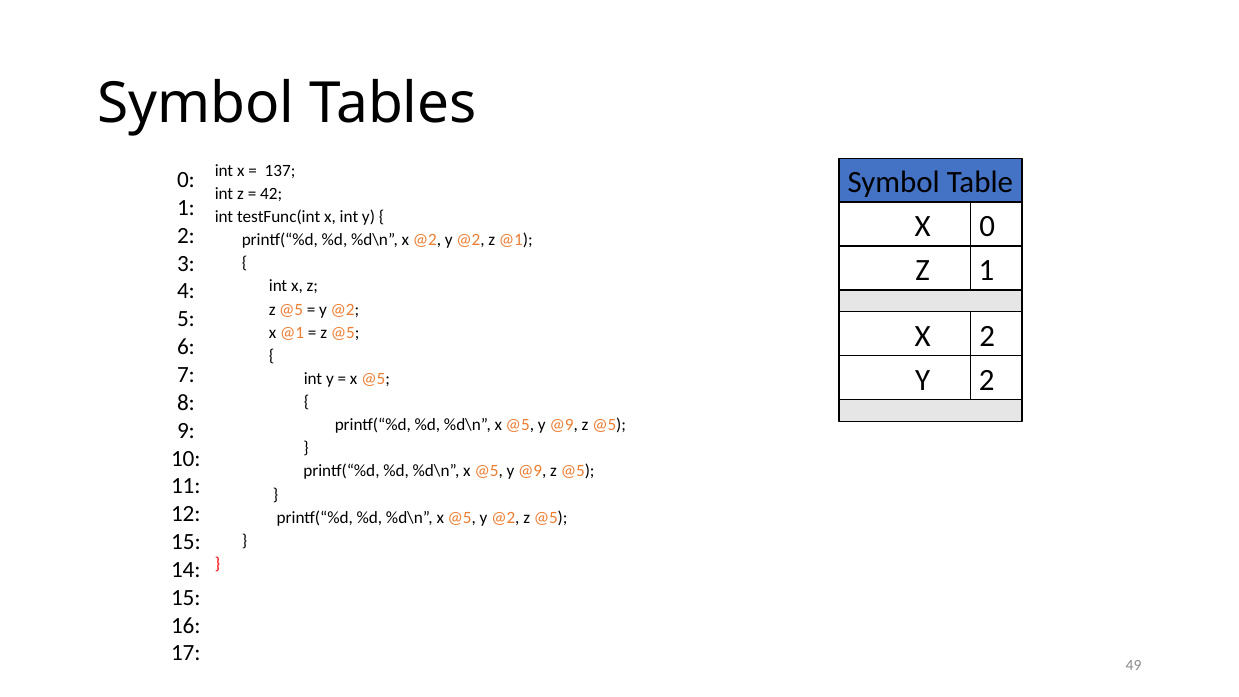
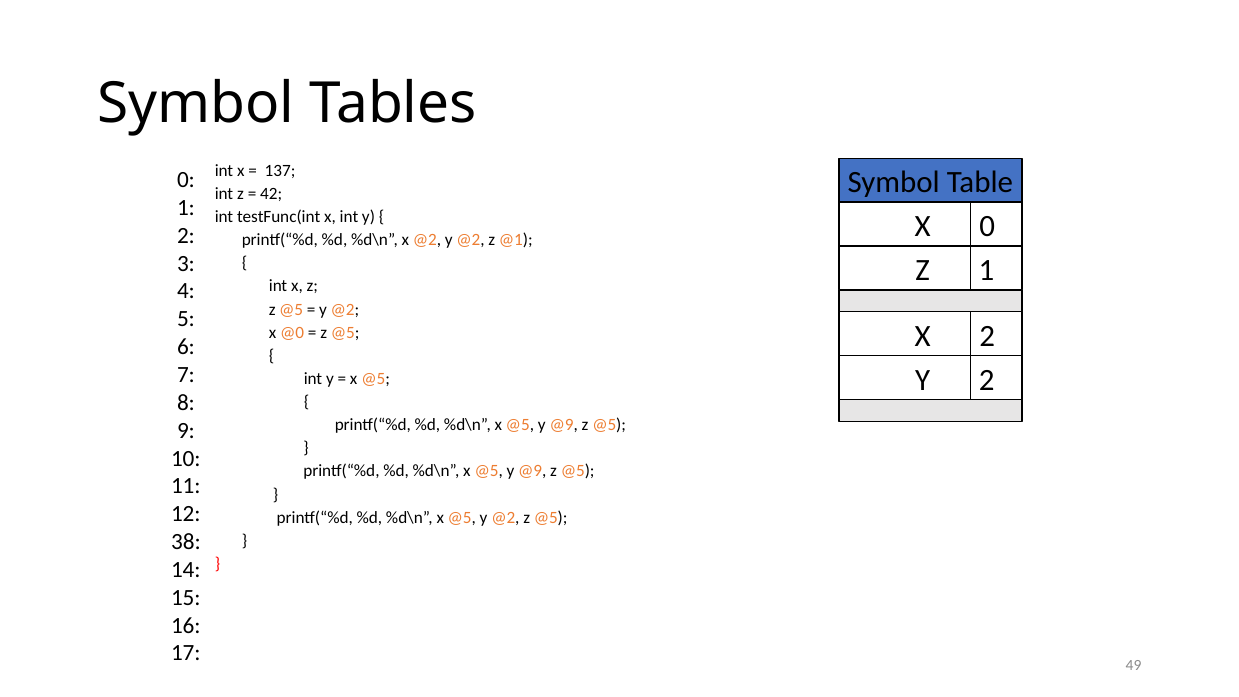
x @1: @1 -> @0 (292, 332)
15: 15 -> 38 (186, 542)
